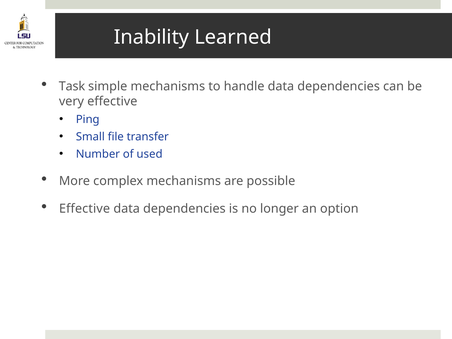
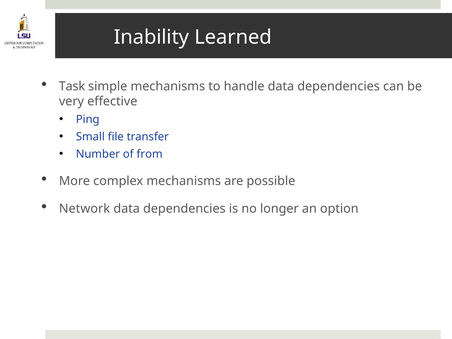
used: used -> from (150, 154)
Effective: Effective -> Network (85, 209)
